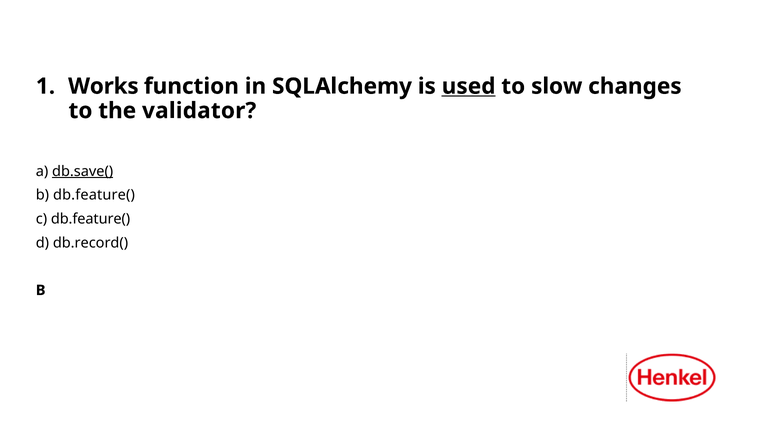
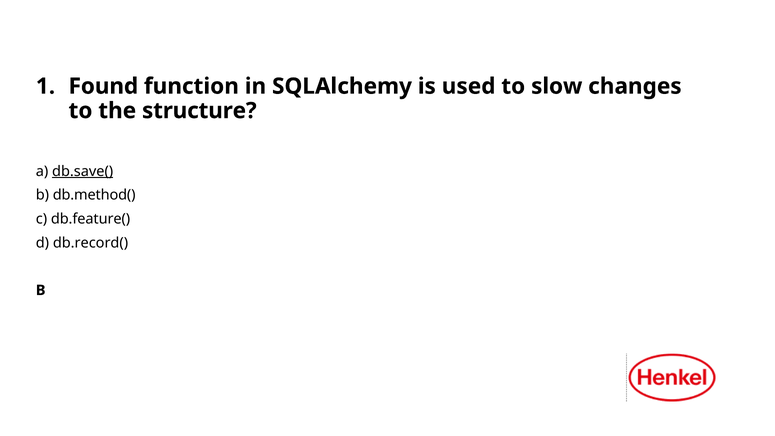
Works: Works -> Found (103, 86)
used underline: present -> none (469, 86)
validator: validator -> structure (199, 111)
b db.feature(: db.feature( -> db.method( (94, 195)
